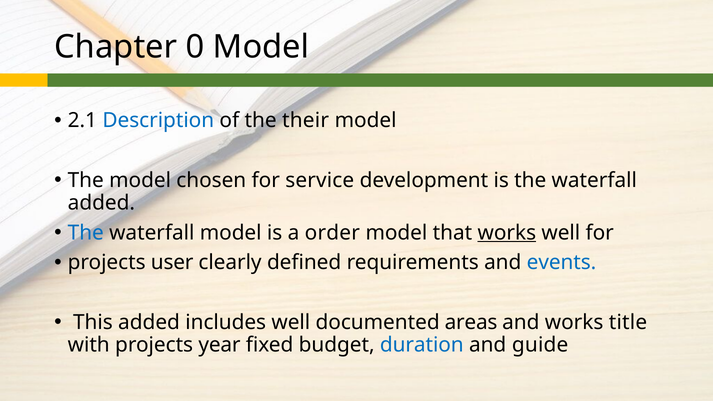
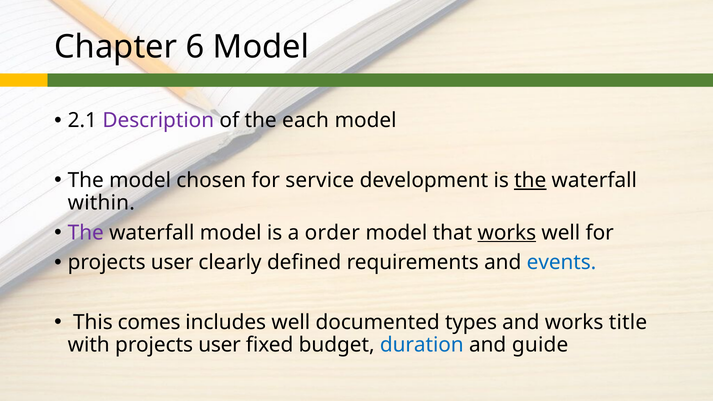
0: 0 -> 6 (195, 47)
Description colour: blue -> purple (158, 121)
their: their -> each (306, 121)
the underline: none -> present (530, 180)
added: added -> within (101, 203)
The colour: blue -> purple (86, 233)
This added: added -> comes (149, 322)
areas: areas -> types (471, 322)
with projects year: year -> user (220, 345)
